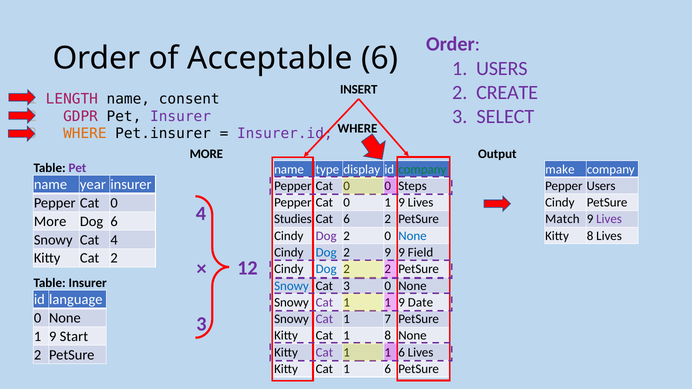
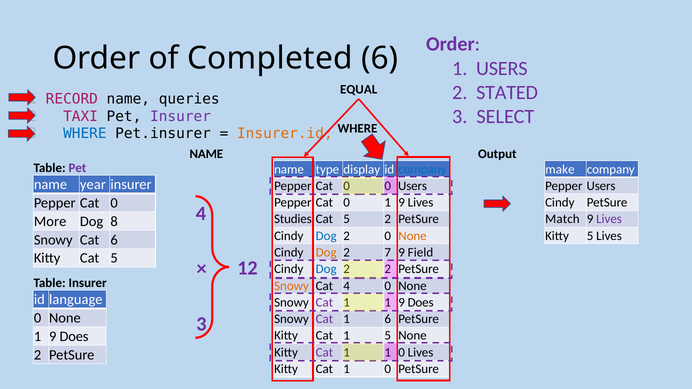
Acceptable: Acceptable -> Completed (270, 58)
INSERT: INSERT -> EQUAL (359, 90)
CREATE: CREATE -> STATED (507, 93)
LENGTH: LENGTH -> RECORD (72, 99)
consent: consent -> queries (189, 99)
GDPR: GDPR -> TAXI (81, 116)
WHERE colour: orange -> blue (85, 134)
Insurer.id colour: purple -> orange (285, 134)
MORE: MORE -> NAME (206, 154)
company colour: green -> blue (422, 169)
Steps: Steps -> Users (413, 186)
6: 6 -> 5 (347, 219)
Dog 6: 6 -> 8 (114, 222)
Kitty 8: 8 -> 5 (590, 236)
Dog colour: purple -> blue (326, 236)
None colour: blue -> orange (412, 236)
Cat 4: 4 -> 6 (114, 240)
Dog colour: blue -> orange (326, 253)
2 9: 9 -> 7 (388, 253)
Kitty Cat 2: 2 -> 5 (114, 258)
Snowy colour: blue -> orange (291, 286)
Cat 3: 3 -> 4 (347, 286)
Date: Date -> Does (421, 303)
1 7: 7 -> 6 (388, 319)
1 8: 8 -> 5 (388, 336)
Start: Start -> Does (74, 337)
6: 6 -> 0 (402, 353)
Cat 1 6: 6 -> 0 (388, 369)
